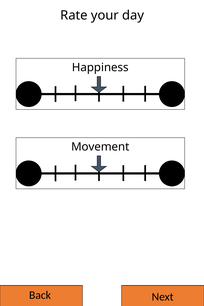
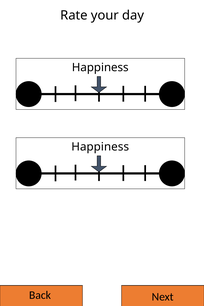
Movement: Movement -> Happiness (100, 147)
